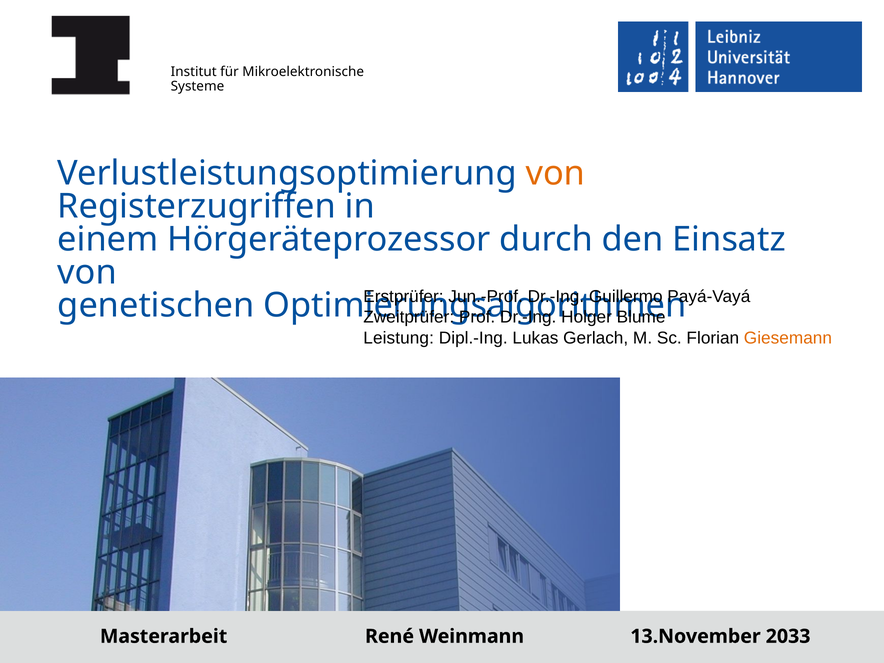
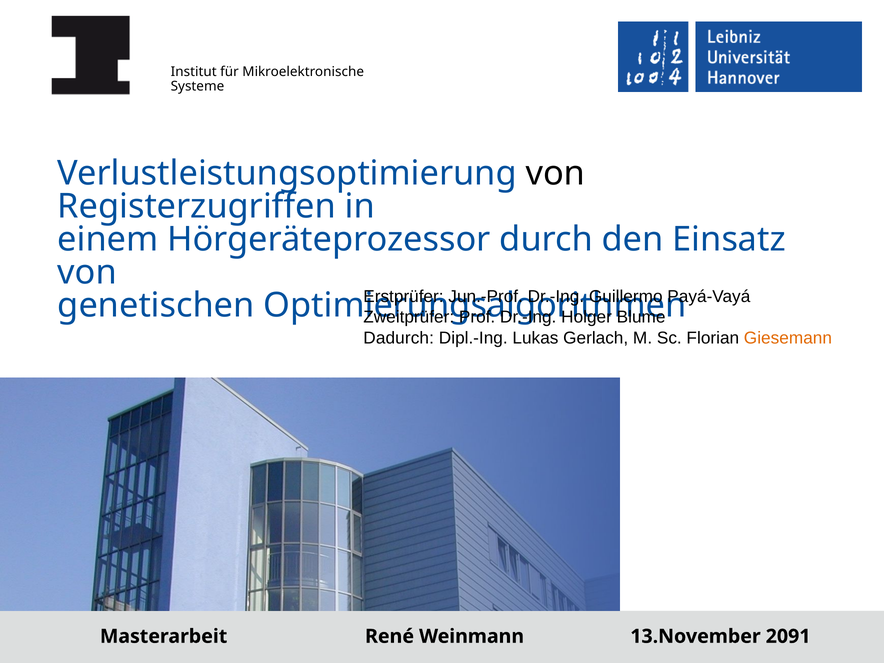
von colour: orange -> black (555, 173)
Leistung: Leistung -> Dadurch (399, 338)
2033: 2033 -> 2091 (788, 636)
